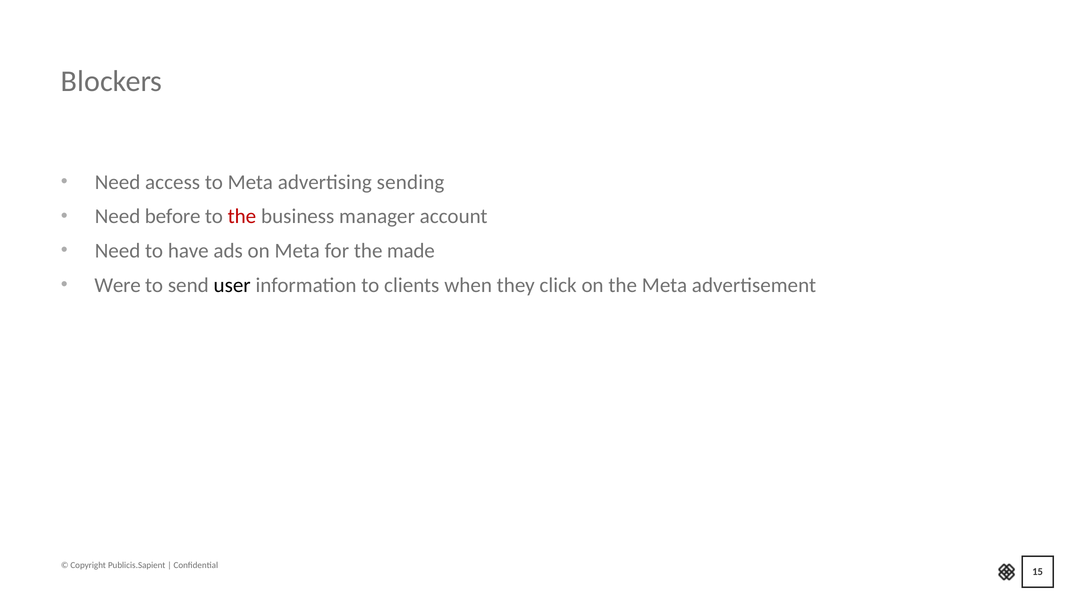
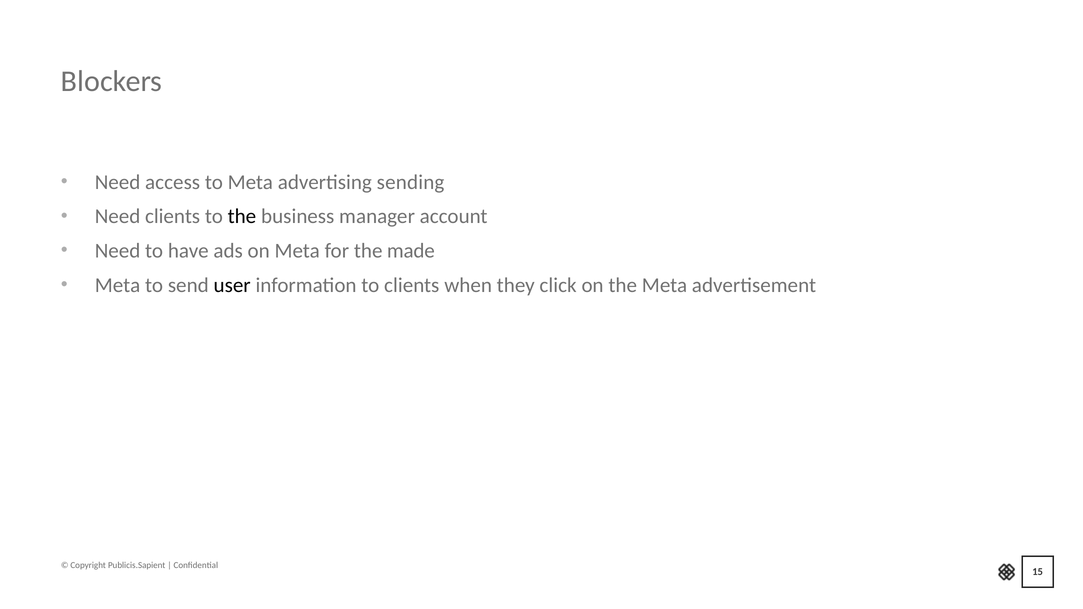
Need before: before -> clients (173, 217)
the colour: red -> black (242, 217)
Were: Were -> Meta (118, 285)
